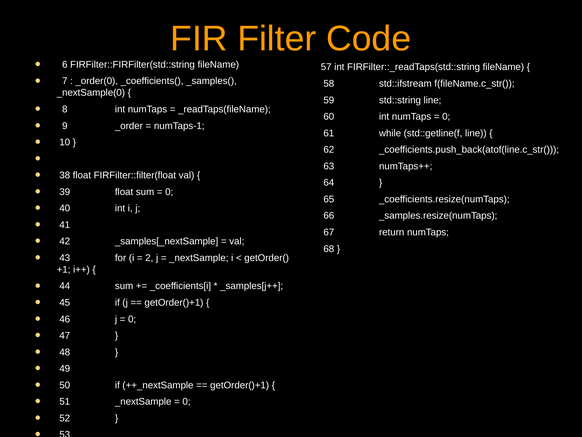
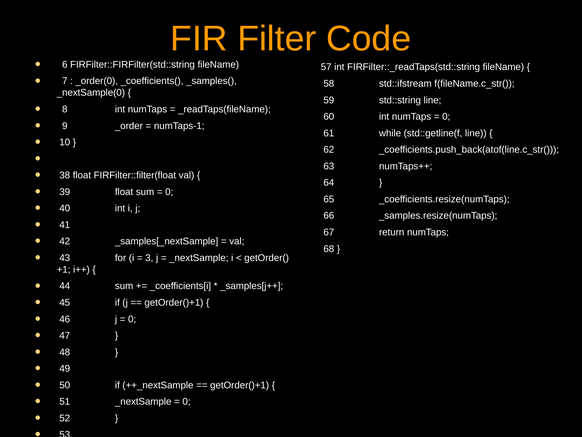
2: 2 -> 3 (149, 258)
